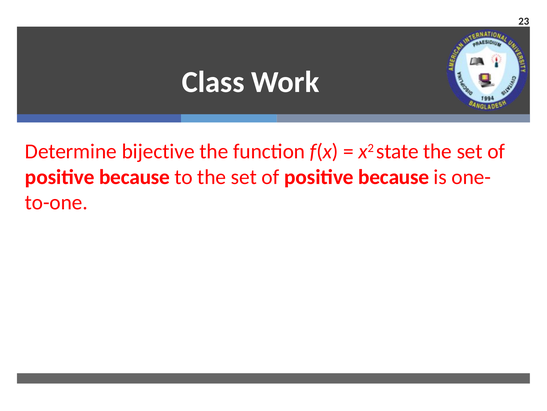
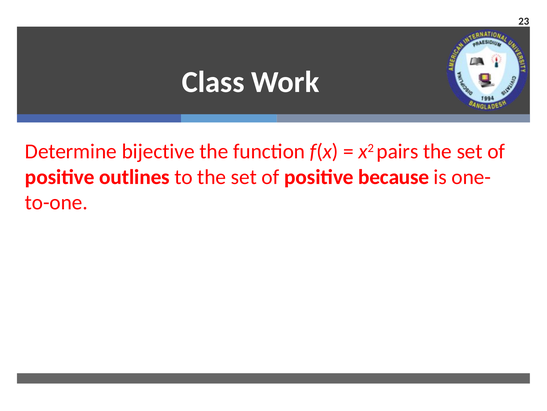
state: state -> pairs (397, 151)
because: because -> outlines (134, 177)
